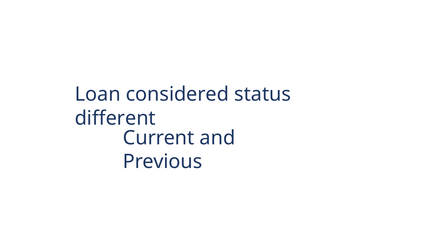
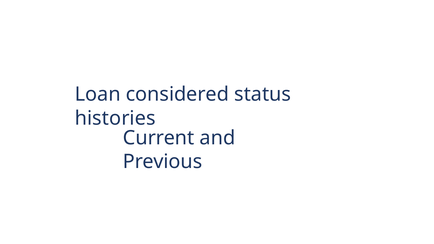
different: different -> histories (115, 118)
